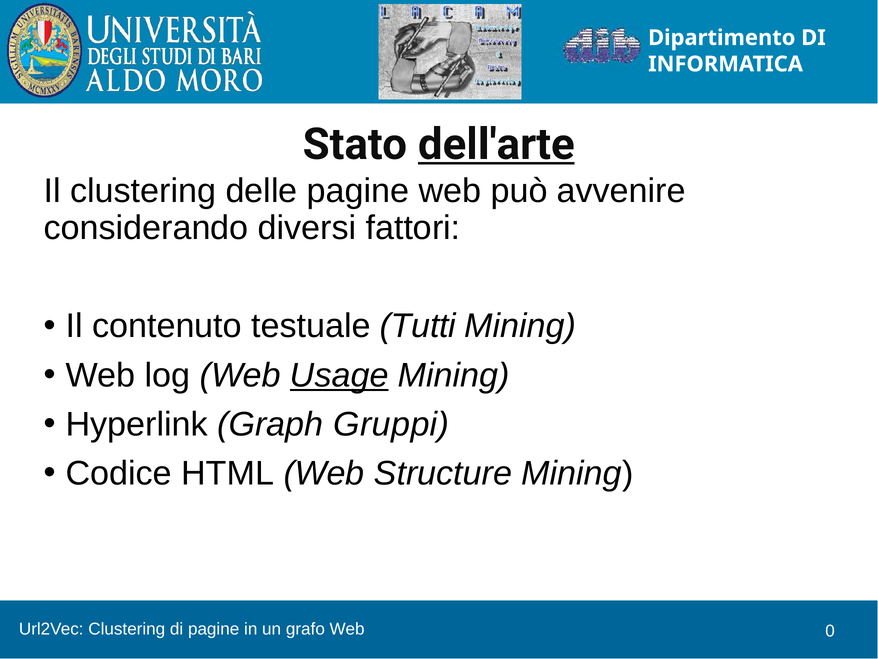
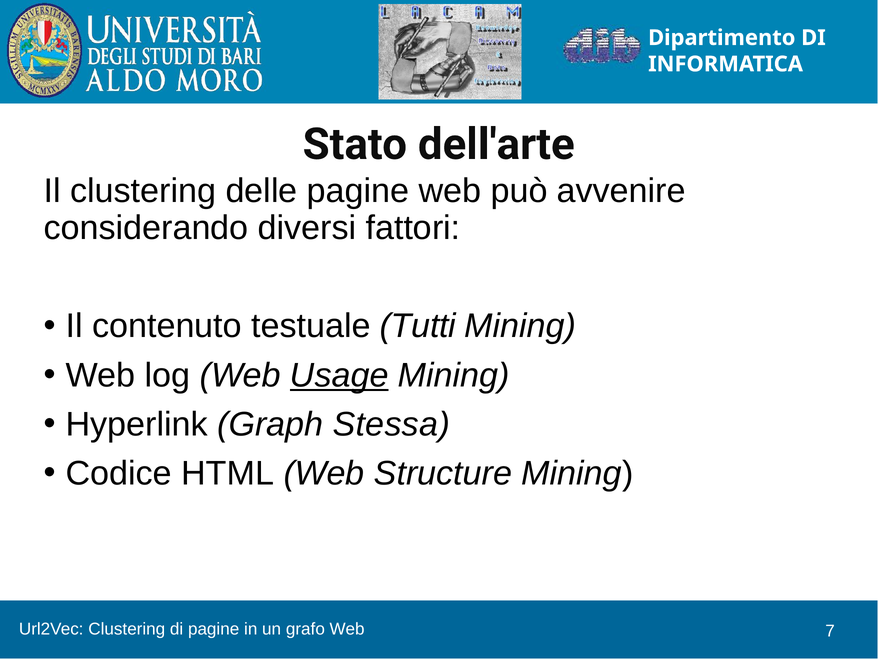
dell'arte underline: present -> none (496, 144)
Gruppi: Gruppi -> Stessa (391, 424)
0: 0 -> 7 (830, 631)
